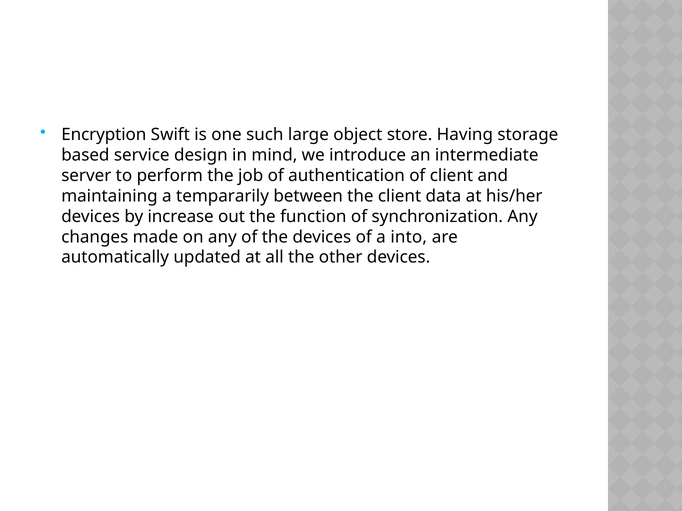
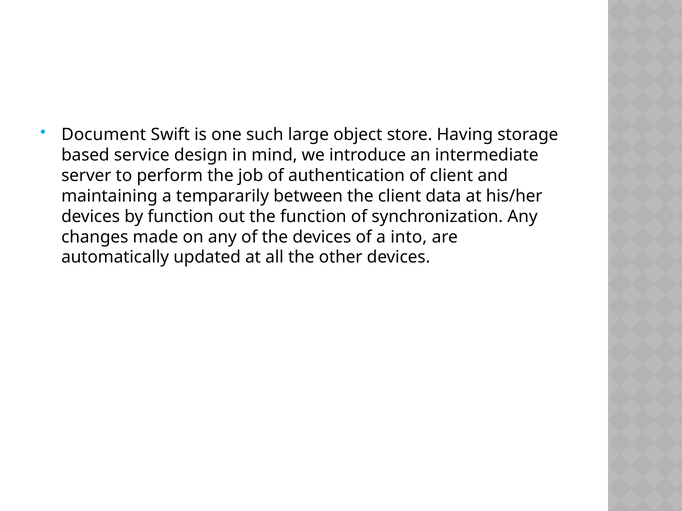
Encryption: Encryption -> Document (104, 135)
by increase: increase -> function (181, 217)
